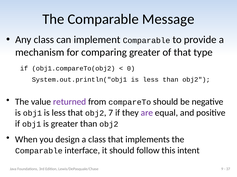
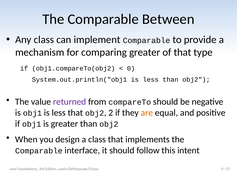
Message: Message -> Between (168, 19)
7: 7 -> 2 (111, 113)
are colour: purple -> orange (147, 113)
